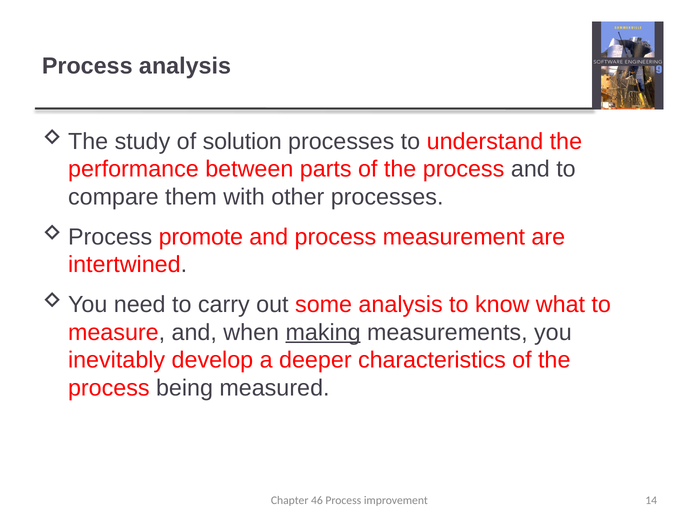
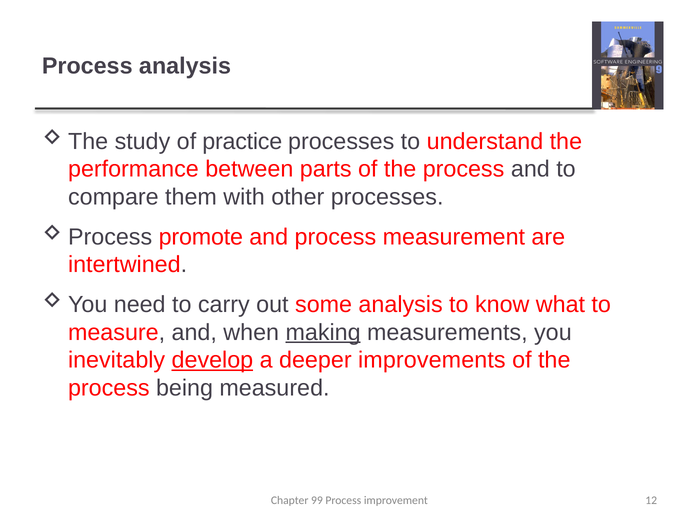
solution: solution -> practice (242, 141)
develop underline: none -> present (212, 360)
characteristics: characteristics -> improvements (432, 360)
46: 46 -> 99 (317, 501)
14: 14 -> 12 (651, 501)
